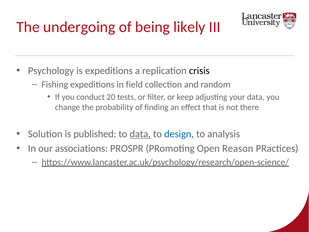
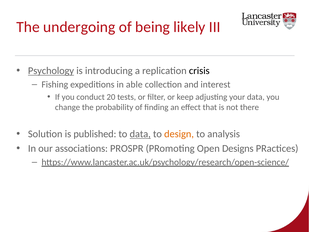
Psychology underline: none -> present (51, 71)
is expeditions: expeditions -> introducing (109, 71)
field: field -> able (134, 84)
random: random -> interest (216, 84)
design colour: blue -> orange (179, 134)
Reason: Reason -> Designs (238, 148)
